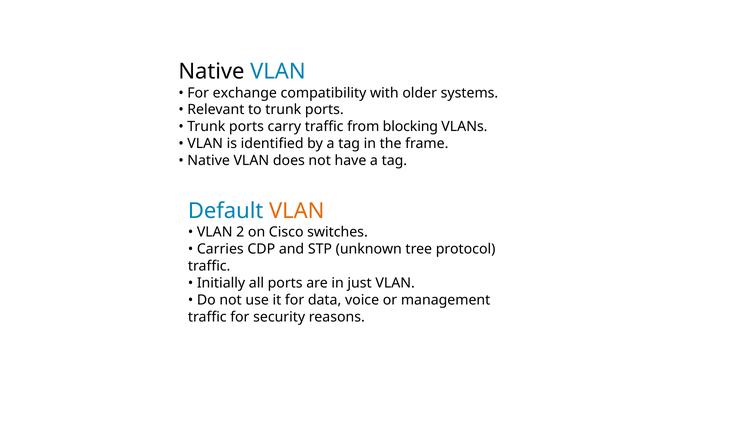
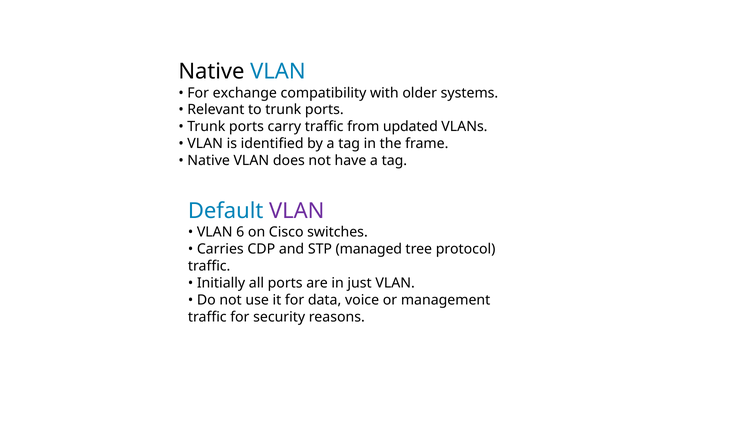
blocking: blocking -> updated (410, 127)
VLAN colour: orange -> purple (297, 211)
2: 2 -> 6 (240, 232)
unknown: unknown -> managed (369, 249)
